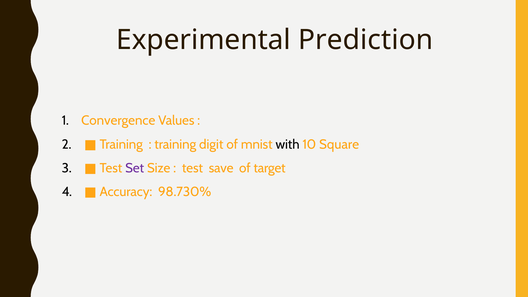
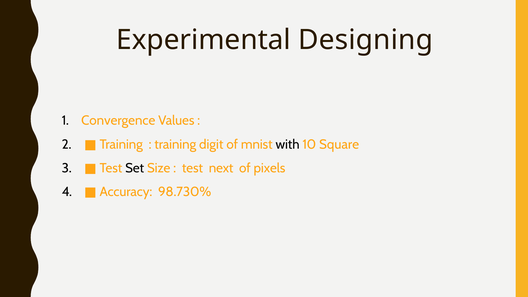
Prediction: Prediction -> Designing (366, 40)
Set colour: purple -> black (135, 168)
save: save -> next (221, 168)
target: target -> pixels (269, 168)
